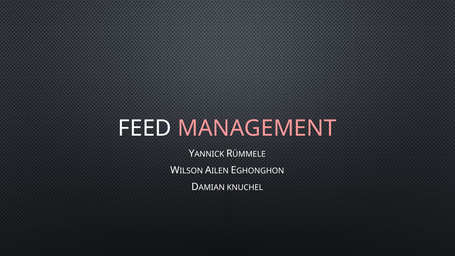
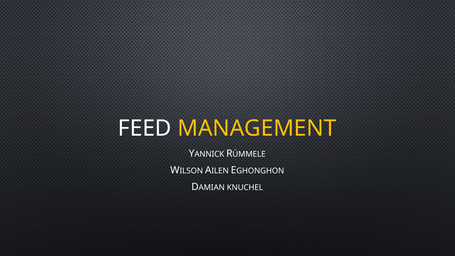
MANAGEMENT colour: pink -> yellow (257, 128)
